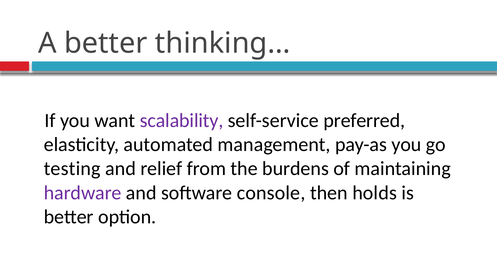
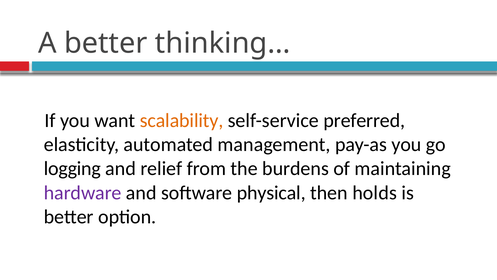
scalability colour: purple -> orange (182, 120)
testing: testing -> logging (72, 168)
console: console -> physical (271, 192)
